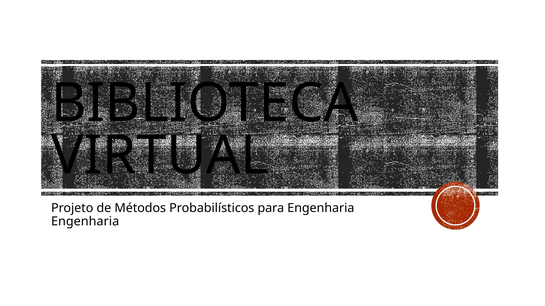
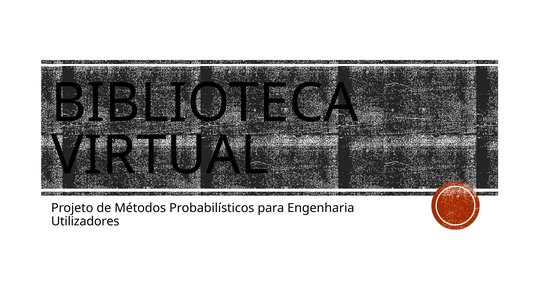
Engenharia: Engenharia -> Utilizadores (85, 222)
